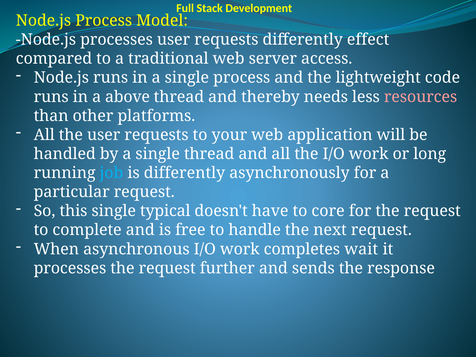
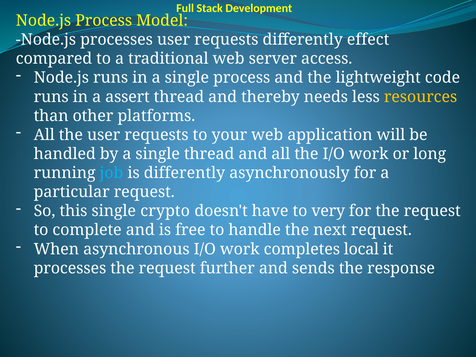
above: above -> assert (127, 97)
resources colour: pink -> yellow (421, 97)
typical: typical -> crypto (165, 211)
core: core -> very (328, 211)
wait: wait -> local (361, 249)
